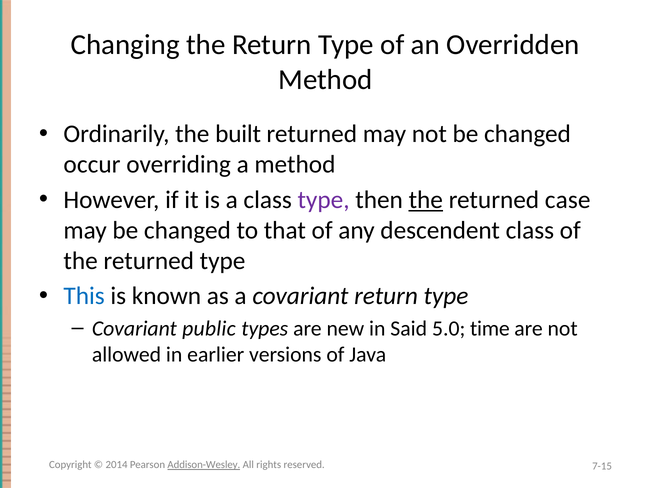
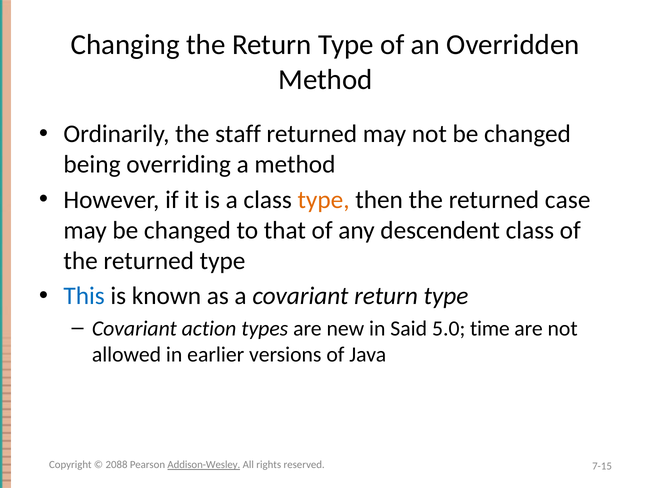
built: built -> staff (238, 134)
occur: occur -> being (92, 165)
type colour: purple -> orange (324, 200)
the underline: present -> none (426, 200)
public: public -> action (209, 329)
2014: 2014 -> 2088 (117, 465)
